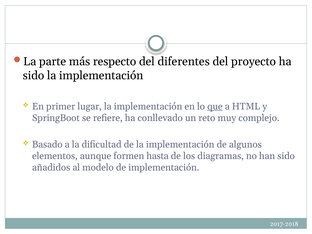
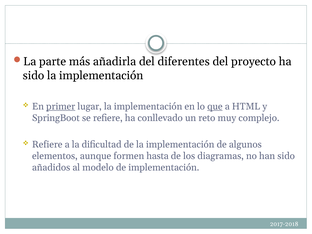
respecto: respecto -> añadirla (115, 61)
primer underline: none -> present (61, 106)
Basado: Basado -> Refiere (47, 145)
